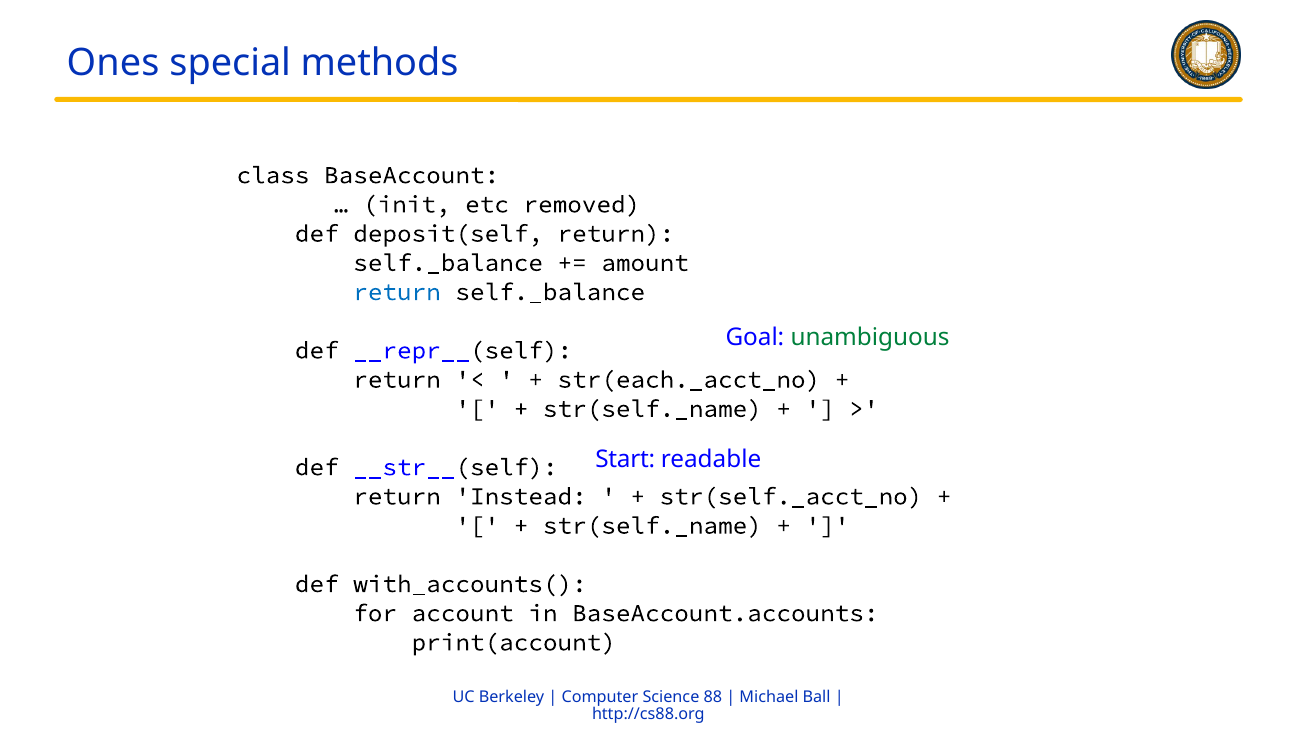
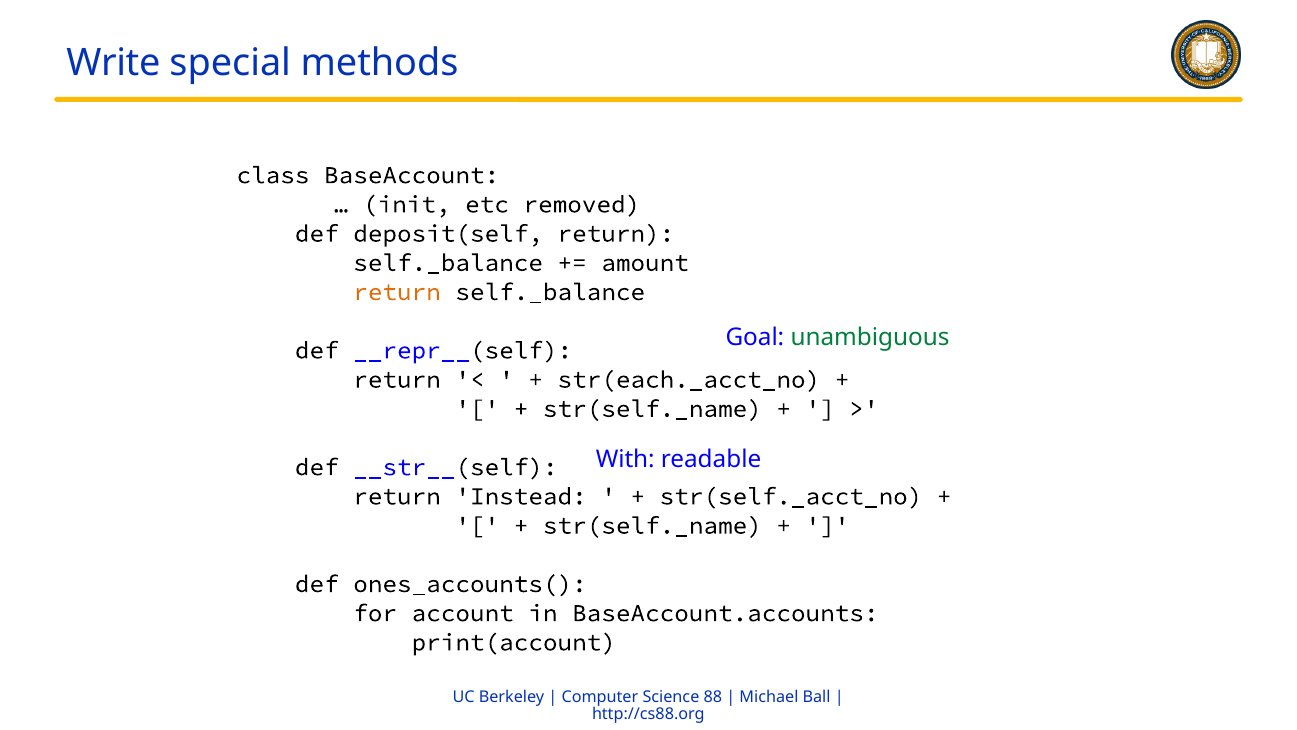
Ones: Ones -> Write (113, 63)
return colour: blue -> orange (397, 292)
Start: Start -> With (625, 459)
with_accounts(: with_accounts( -> ones_accounts( (470, 584)
